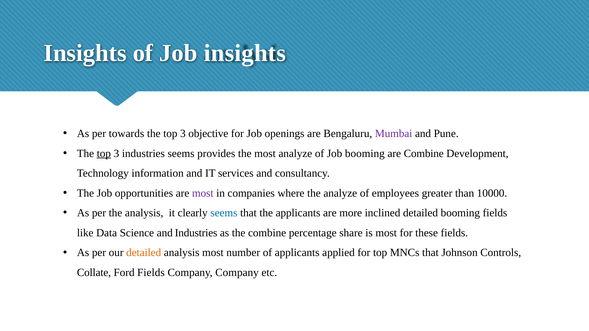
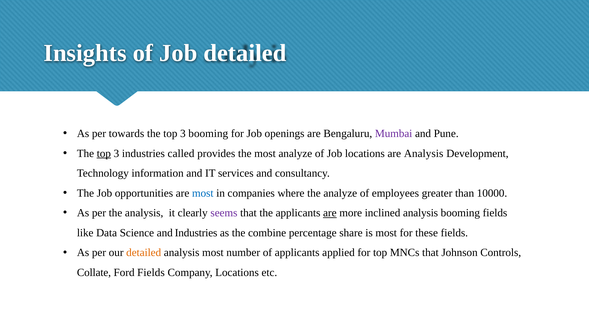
Job insights: insights -> detailed (245, 53)
3 objective: objective -> booming (208, 134)
industries seems: seems -> called (181, 154)
Job booming: booming -> locations (365, 154)
are Combine: Combine -> Analysis (424, 154)
most colour: purple -> blue (203, 193)
seems colour: blue -> purple (224, 213)
are underline: none -> present (330, 213)
inclined detailed: detailed -> analysis (421, 213)
Company Company: Company -> Locations (237, 273)
